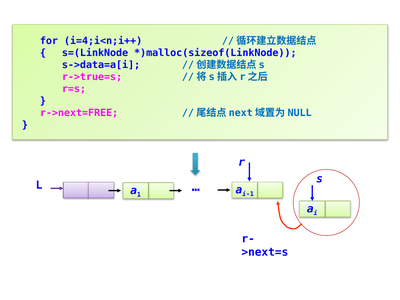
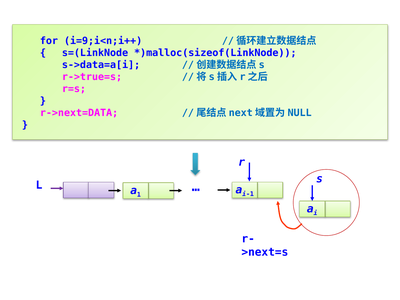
i=4;i<n;i++: i=4;i<n;i++ -> i=9;i<n;i++ (103, 41)
r->next=FREE: r->next=FREE -> r->next=DATA (79, 113)
